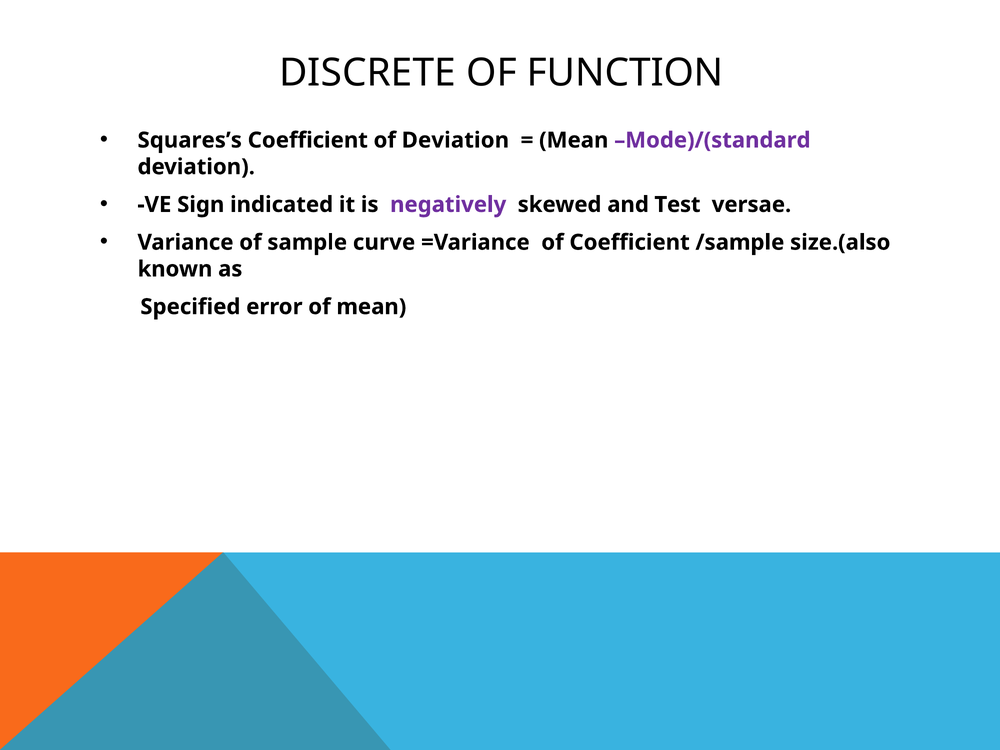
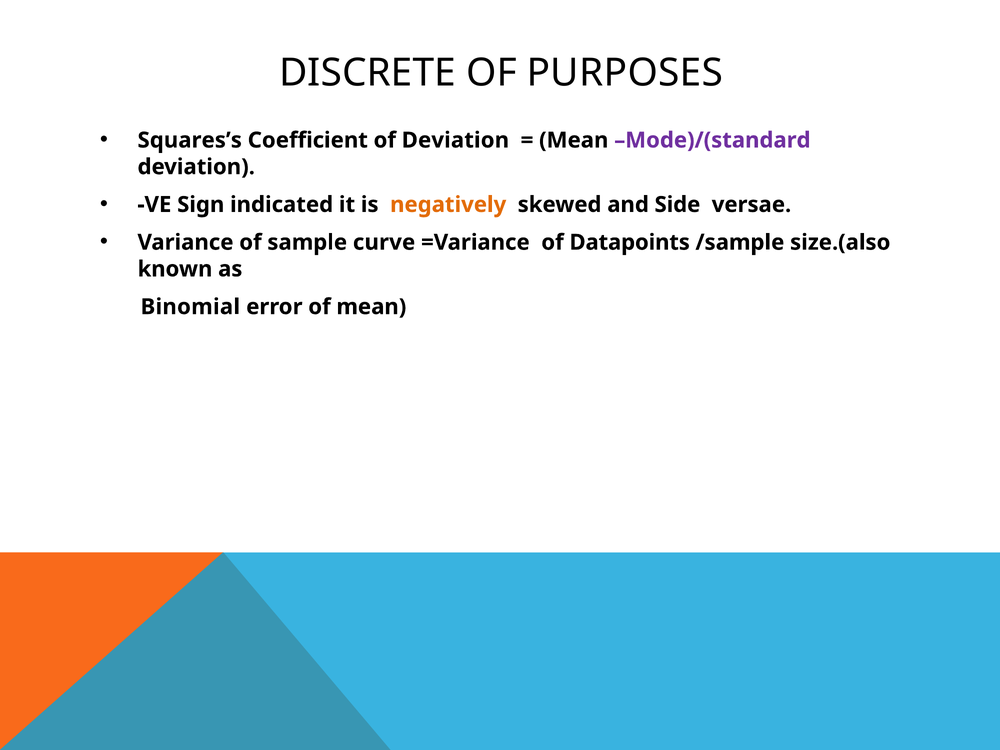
FUNCTION: FUNCTION -> PURPOSES (625, 73)
negatively colour: purple -> orange (448, 205)
Test: Test -> Side (677, 205)
of Coefficient: Coefficient -> Datapoints (630, 242)
Specified: Specified -> Binomial (190, 307)
